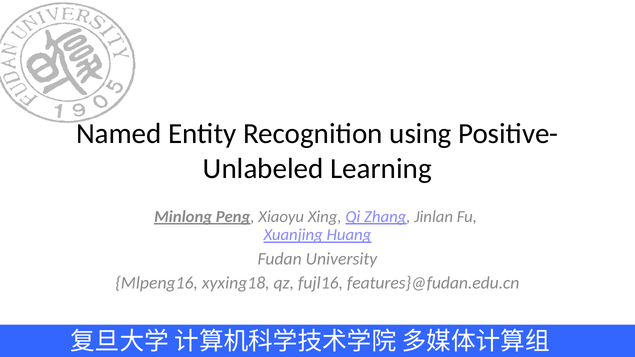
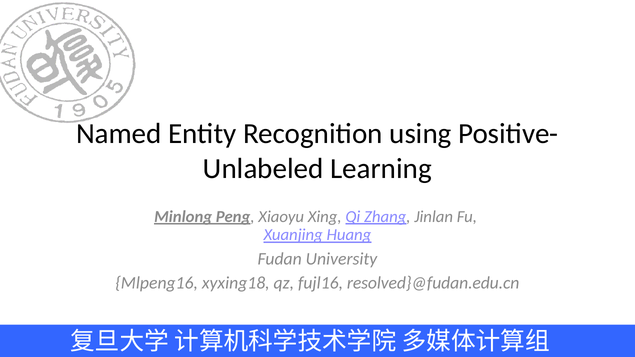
features}@fudan.edu.cn: features}@fudan.edu.cn -> resolved}@fudan.edu.cn (433, 283)
